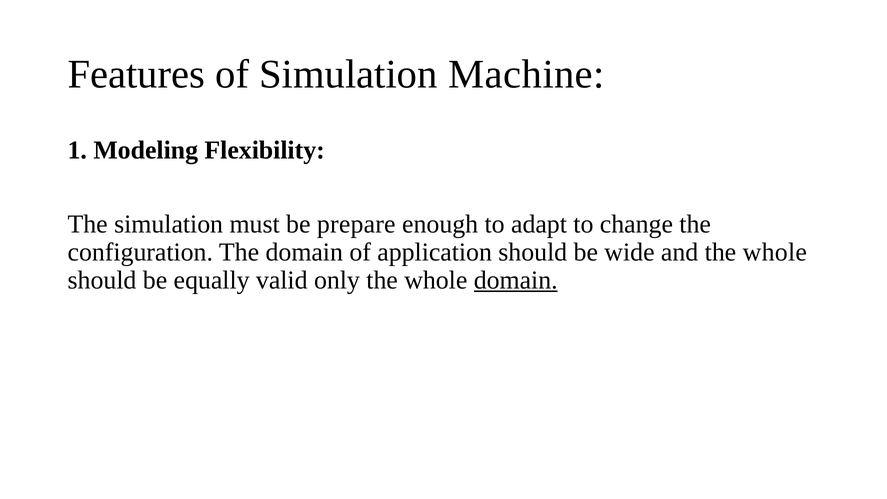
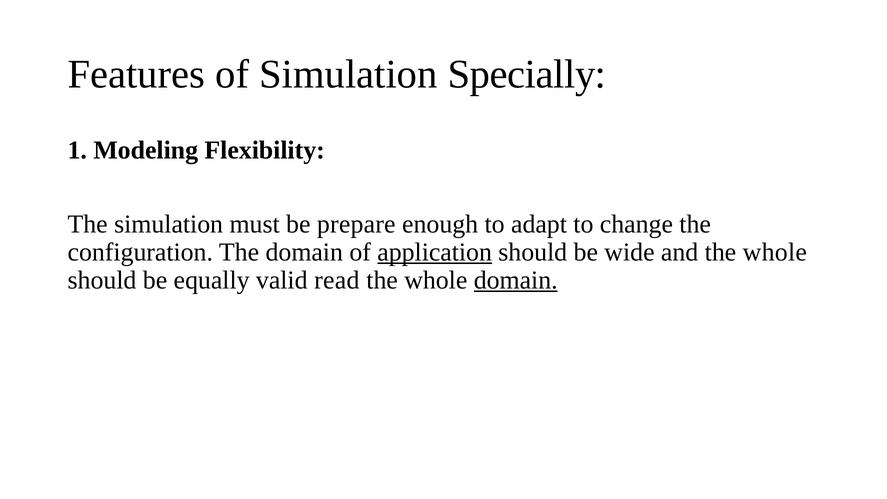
Machine: Machine -> Specially (527, 75)
application underline: none -> present (435, 252)
only: only -> read (337, 280)
